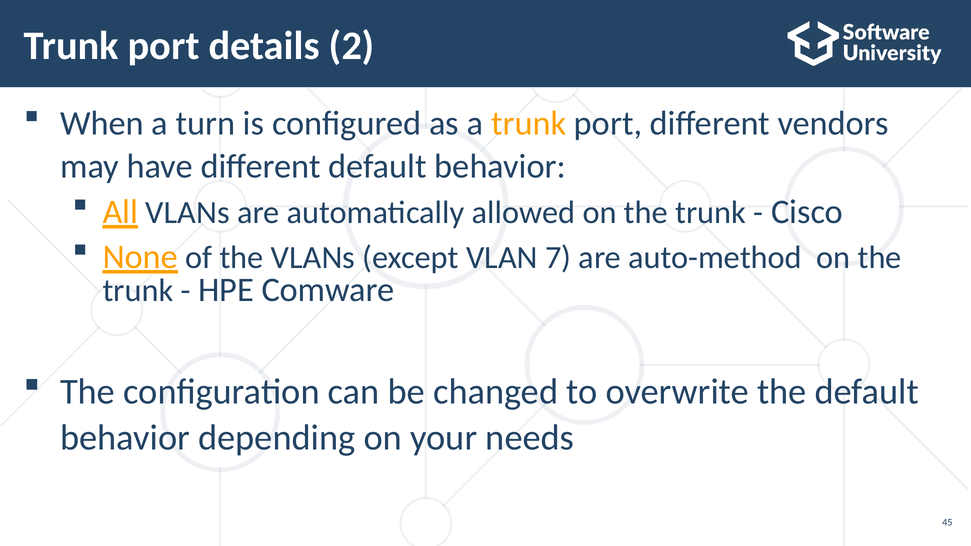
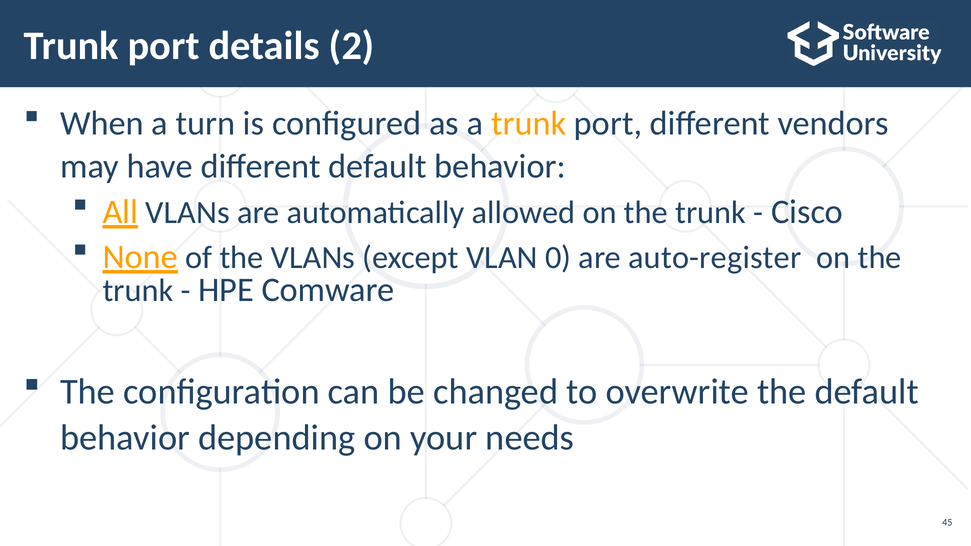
7: 7 -> 0 (558, 258)
auto-method: auto-method -> auto-register (715, 258)
